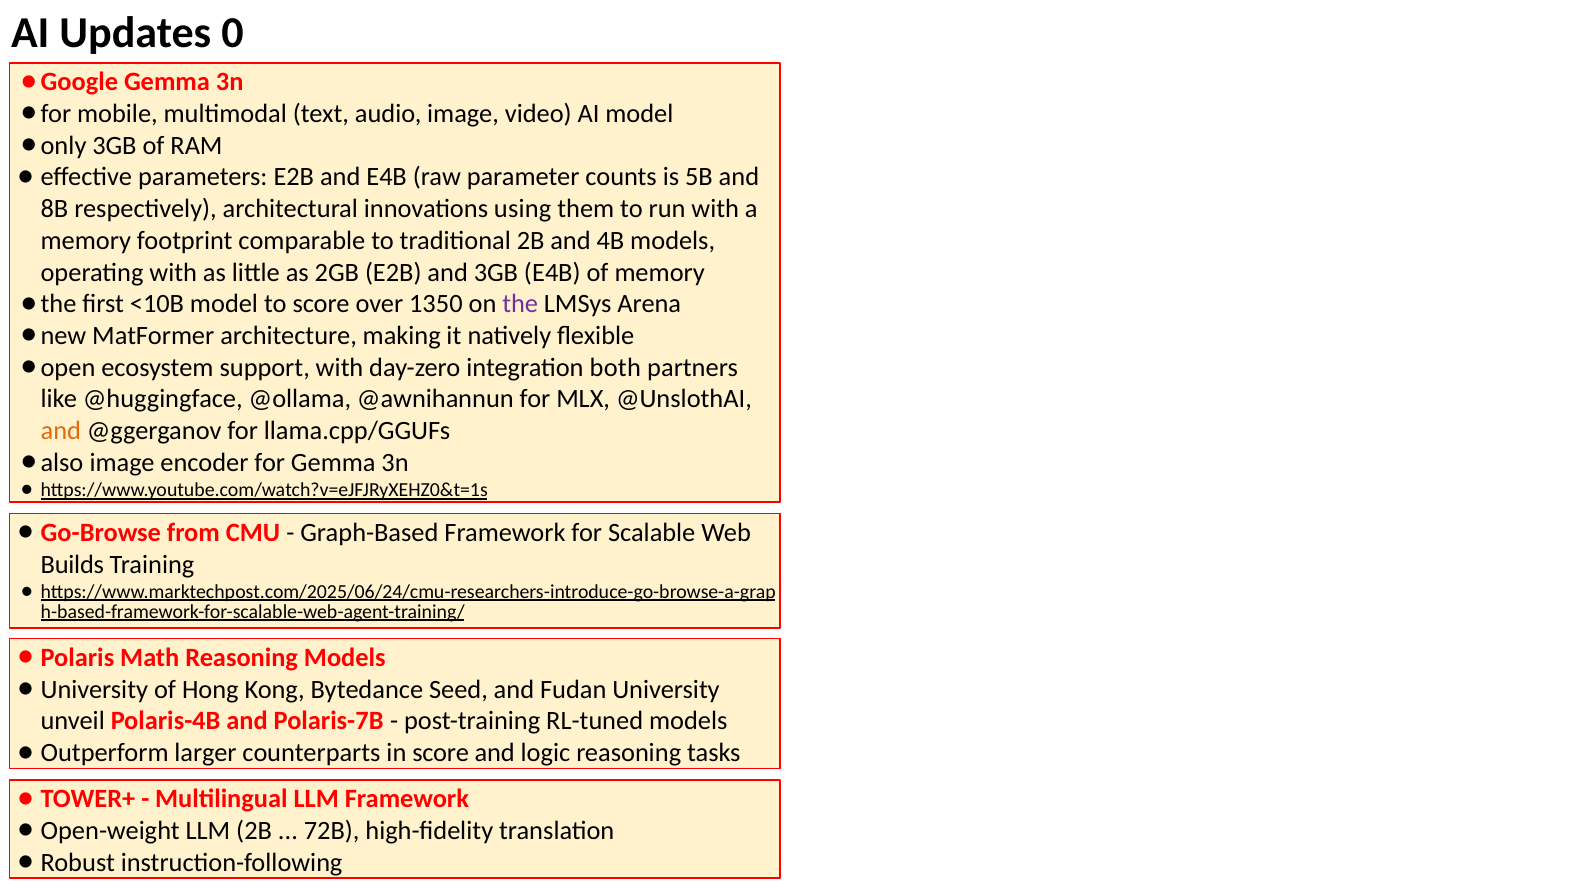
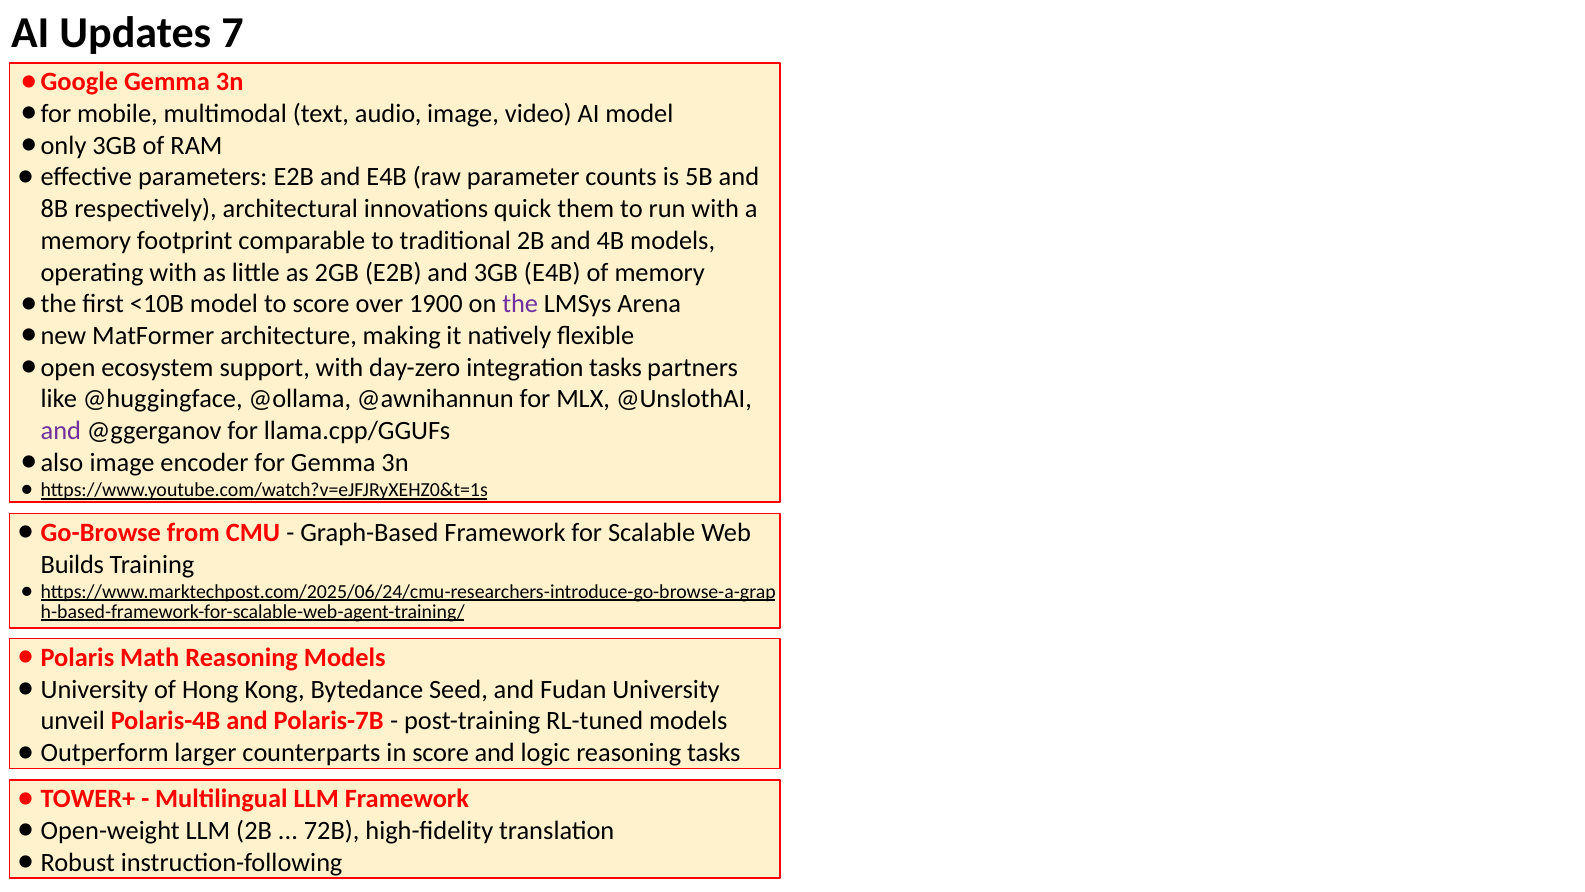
0: 0 -> 7 (232, 33)
using: using -> quick (523, 209)
1350: 1350 -> 1900 (436, 304)
integration both: both -> tasks (616, 367)
and colour: orange -> purple (61, 431)
